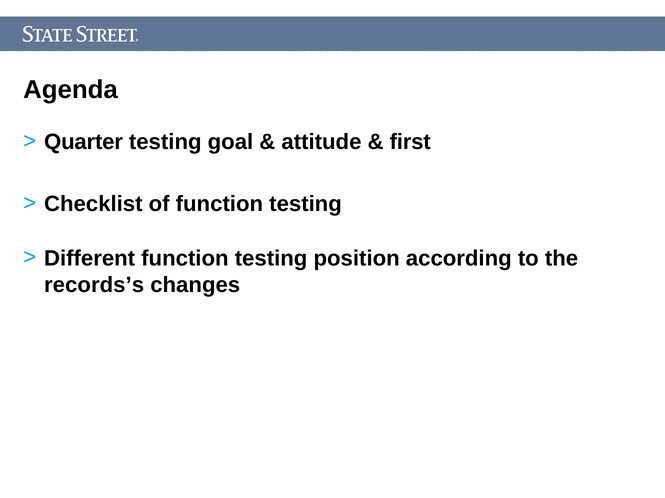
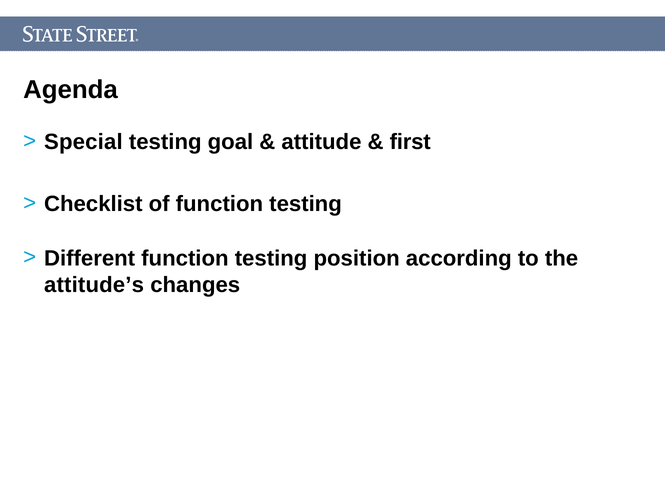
Quarter: Quarter -> Special (83, 142)
records’s: records’s -> attitude’s (94, 285)
